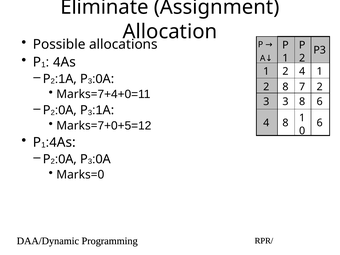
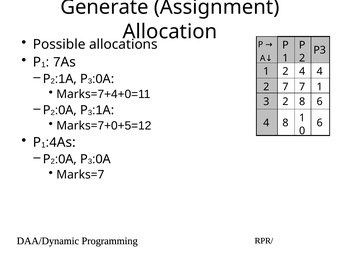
Eliminate: Eliminate -> Generate (104, 7)
4: 4 -> 7 (57, 62)
4 1: 1 -> 4 (320, 71)
8: 8 -> 7 (285, 87)
7 2: 2 -> 1 (320, 87)
3 3: 3 -> 2 (285, 102)
Marks=0: Marks=0 -> Marks=7 (80, 175)
